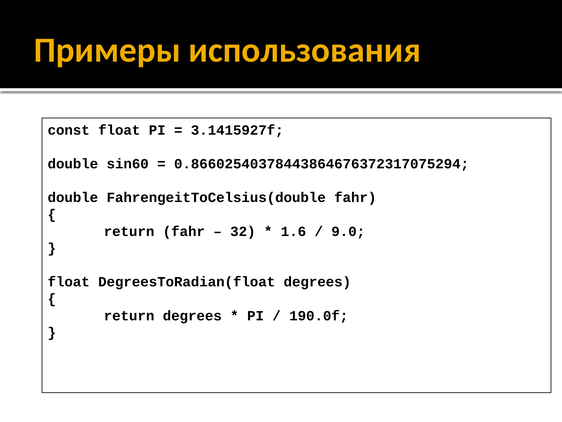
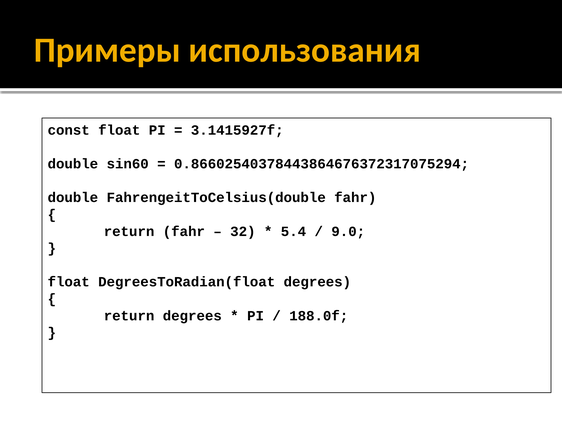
1.6: 1.6 -> 5.4 (293, 231)
190.0f: 190.0f -> 188.0f (319, 315)
